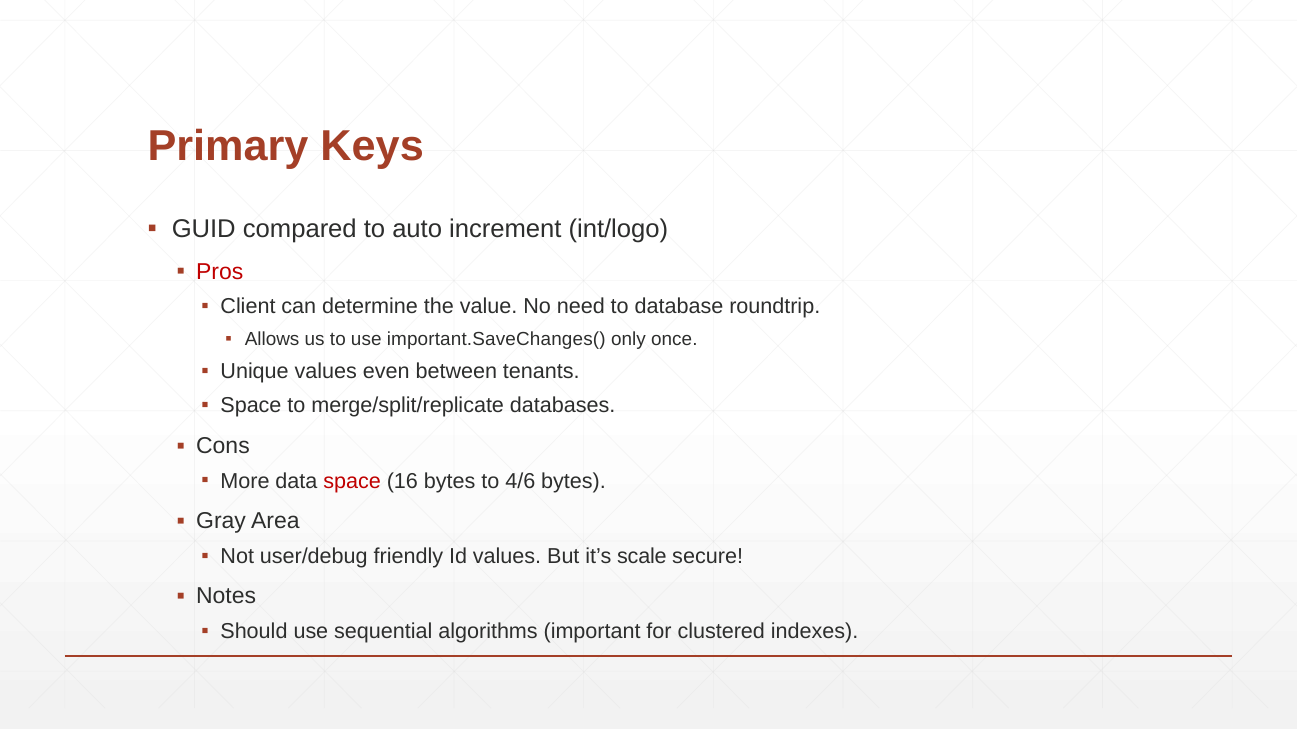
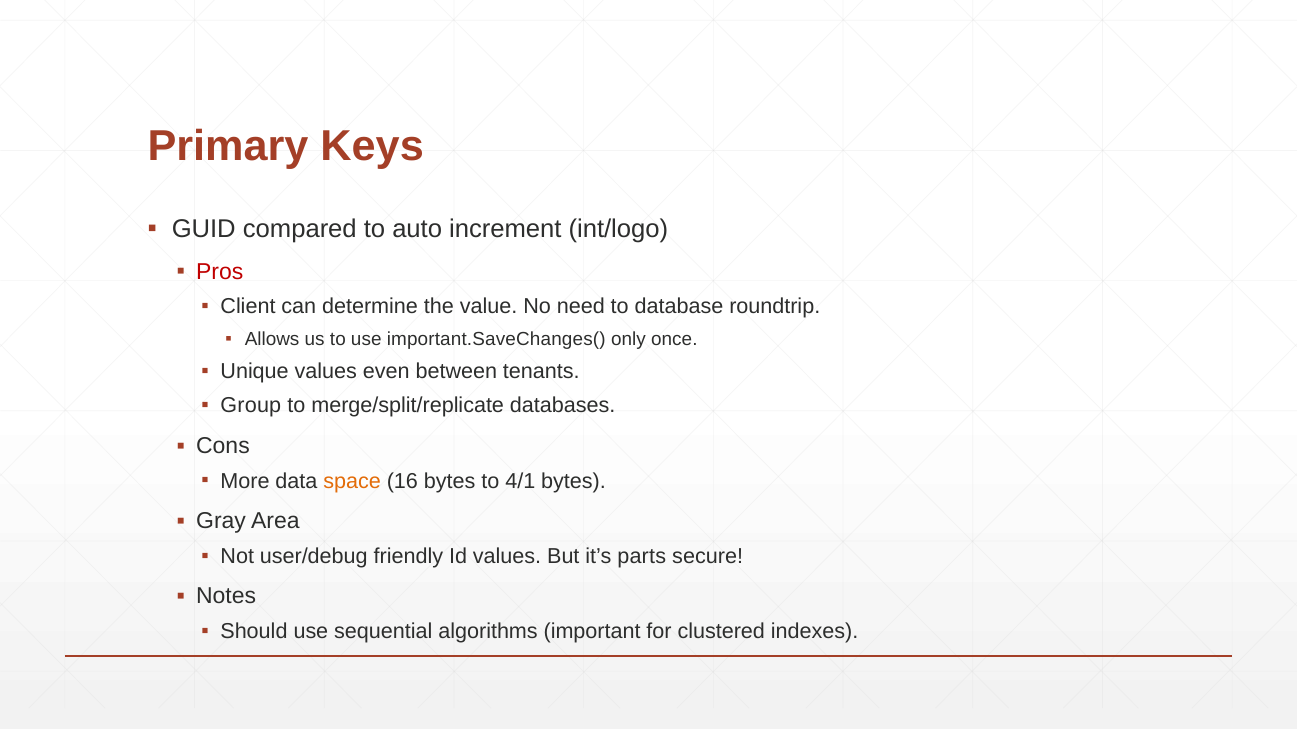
Space: Space -> Group (251, 406)
space colour: red -> orange (352, 481)
4/6: 4/6 -> 4/1 (520, 481)
scale: scale -> parts (642, 556)
